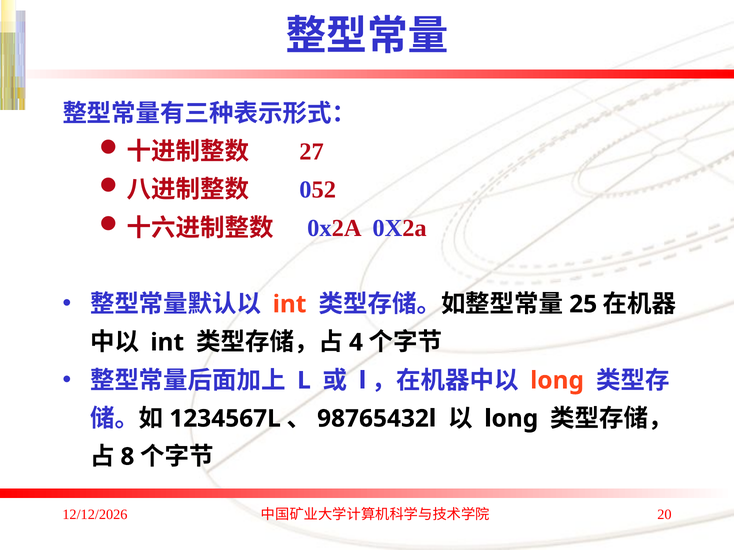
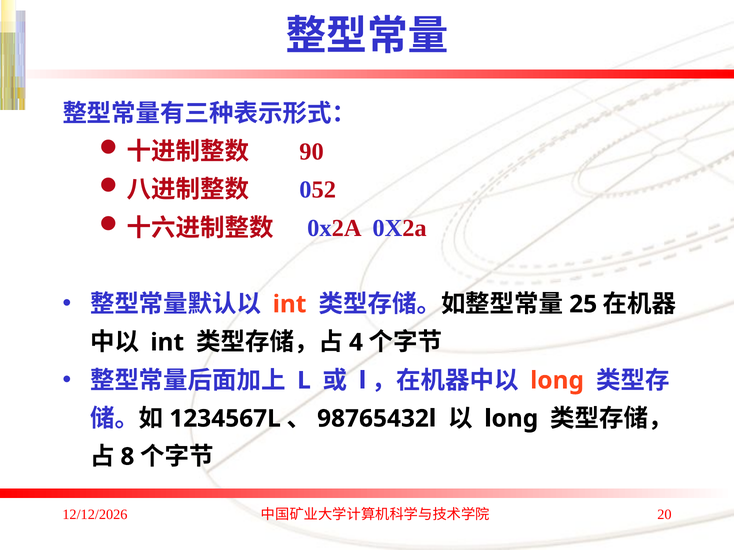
27: 27 -> 90 (312, 152)
